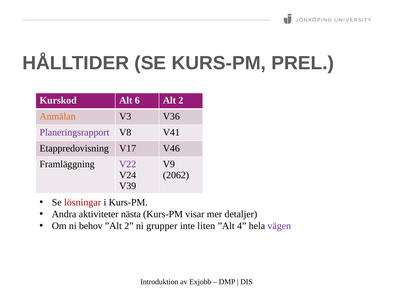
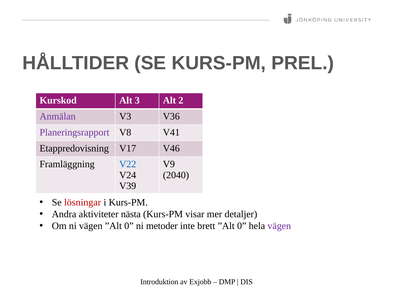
6: 6 -> 3 (137, 100)
Anmälan colour: orange -> purple (58, 116)
V22 colour: purple -> blue (128, 164)
2062: 2062 -> 2040 (176, 175)
ni behov: behov -> vägen (91, 226)
2: 2 -> 0 (129, 226)
grupper: grupper -> metoder (162, 226)
liten: liten -> brett (206, 226)
4: 4 -> 0 (242, 226)
